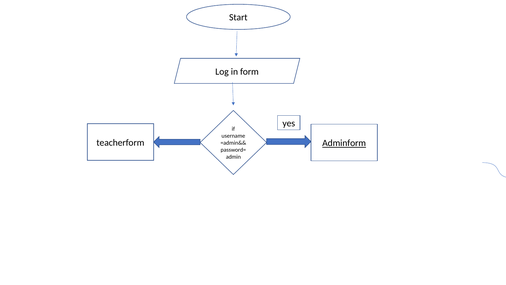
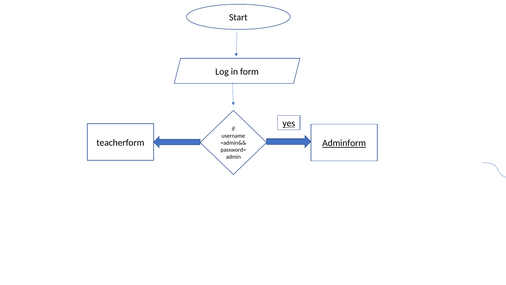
yes underline: none -> present (289, 123)
